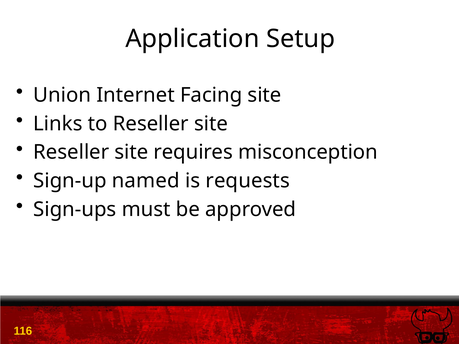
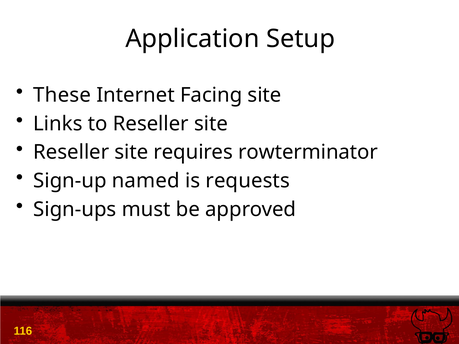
Union: Union -> These (62, 95)
misconception: misconception -> rowterminator (308, 152)
